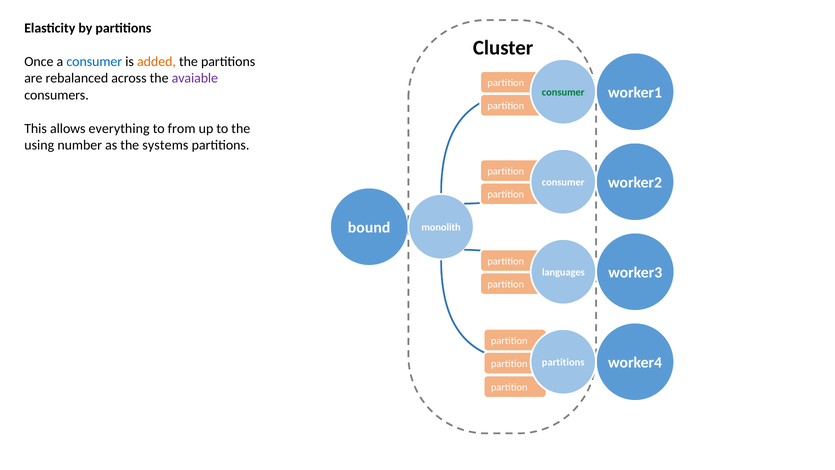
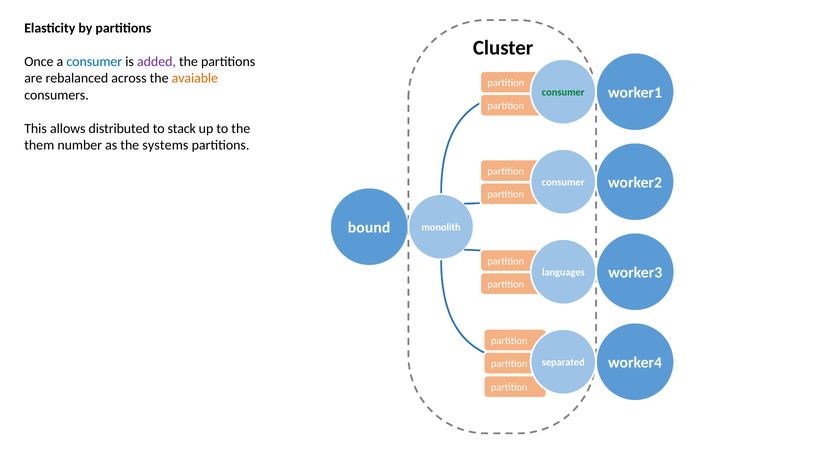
added colour: orange -> purple (156, 62)
avaiable colour: purple -> orange (195, 78)
everything: everything -> distributed (119, 128)
from: from -> stack (182, 128)
using: using -> them (39, 145)
partitions: partitions -> separated (563, 362)
